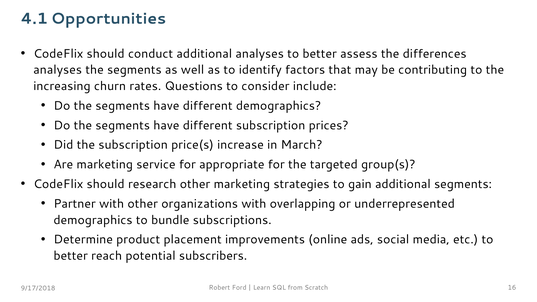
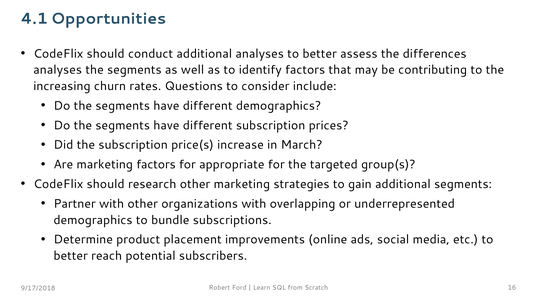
marketing service: service -> factors (156, 165)
